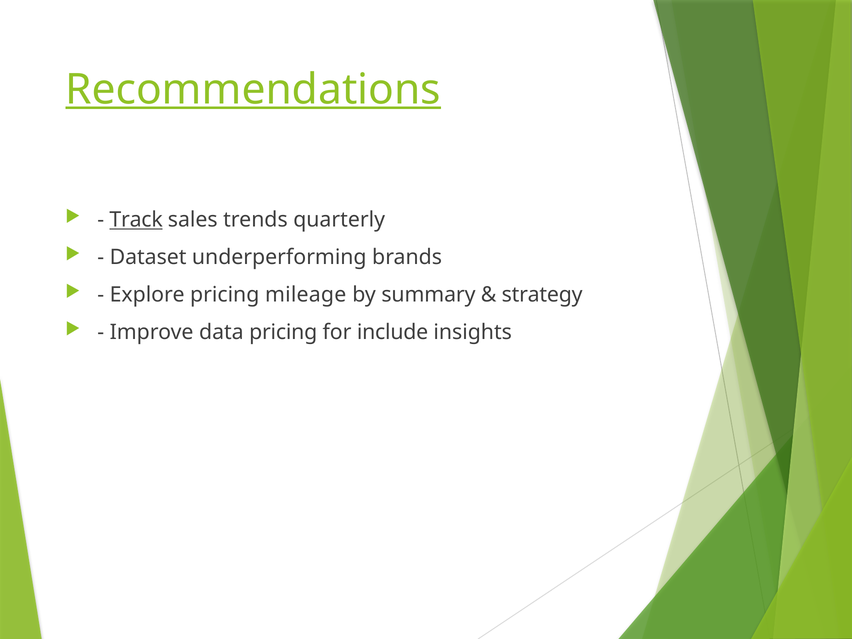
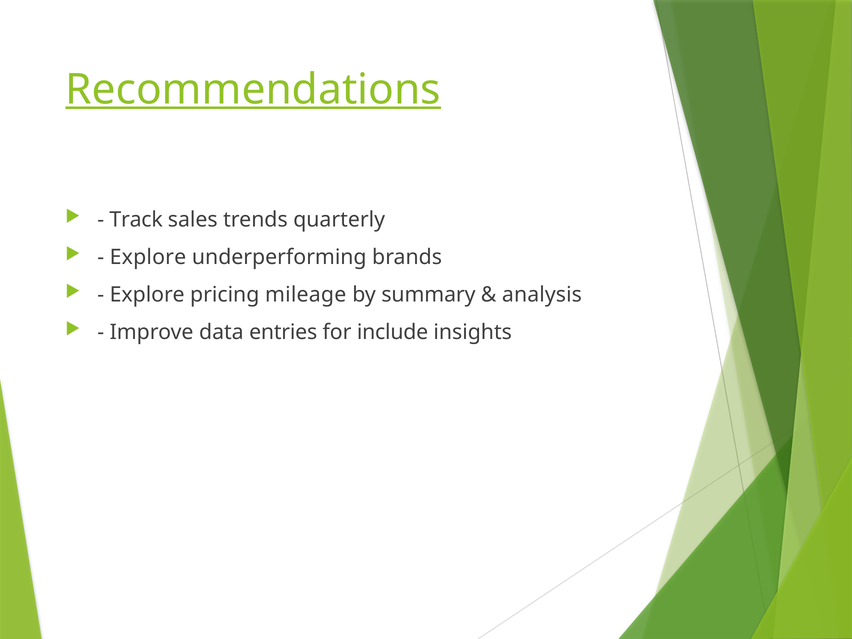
Track underline: present -> none (136, 220)
Dataset: Dataset -> Explore (148, 257)
strategy: strategy -> analysis (542, 295)
data pricing: pricing -> entries (283, 332)
